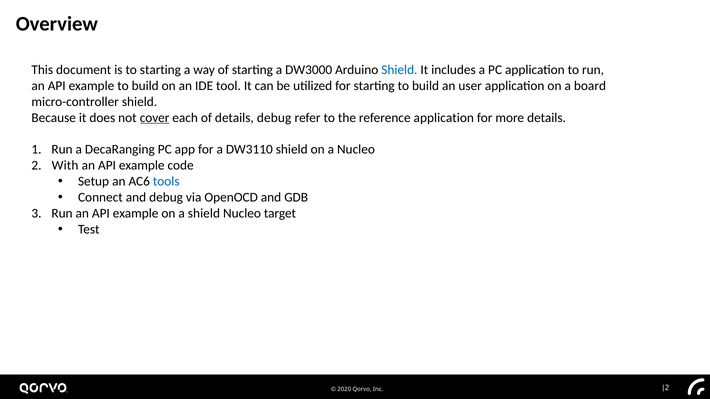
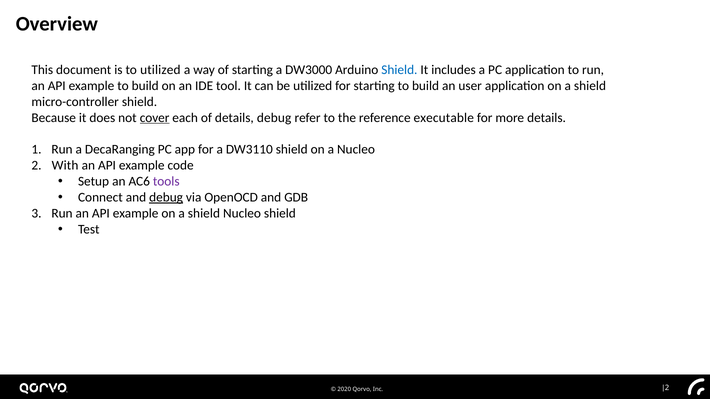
to starting: starting -> utilized (160, 70)
application on a board: board -> shield (590, 86)
reference application: application -> executable (444, 118)
tools colour: blue -> purple (166, 182)
debug underline: none -> present (166, 198)
Nucleo target: target -> shield (280, 214)
